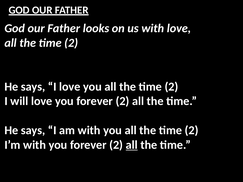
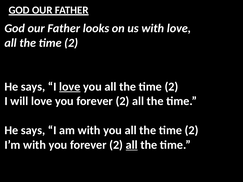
love underline: none -> present (70, 87)
